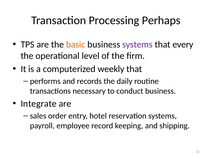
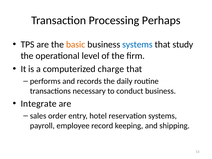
systems colour: purple -> blue (137, 44)
every: every -> study (183, 44)
weekly: weekly -> charge (111, 69)
